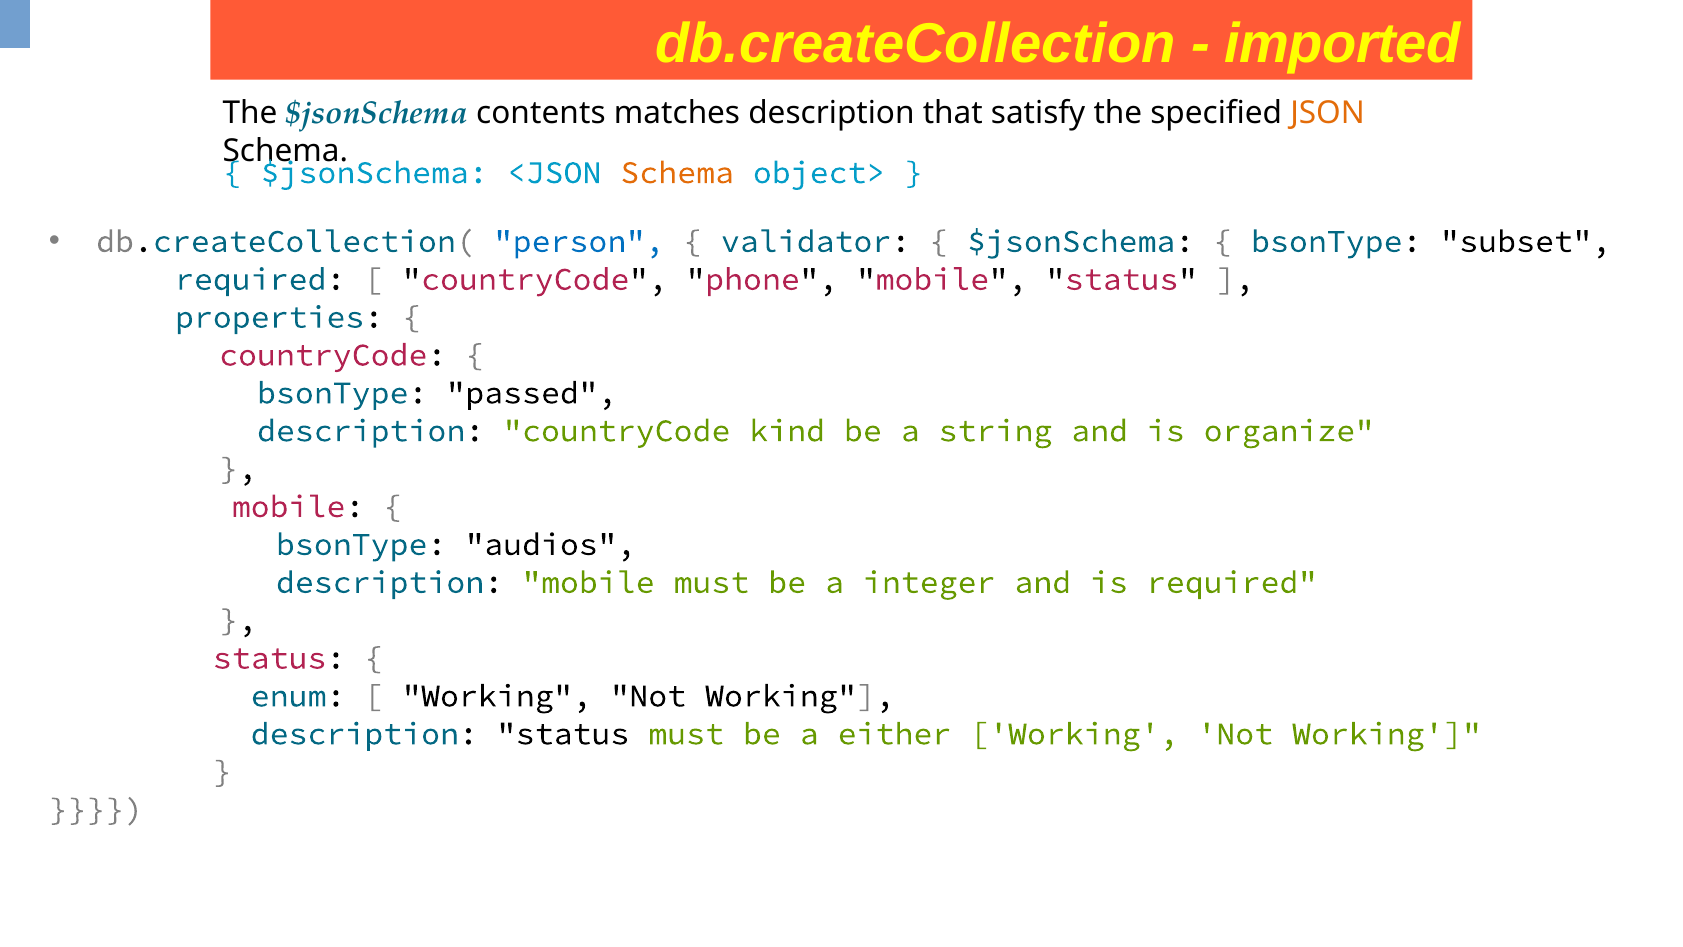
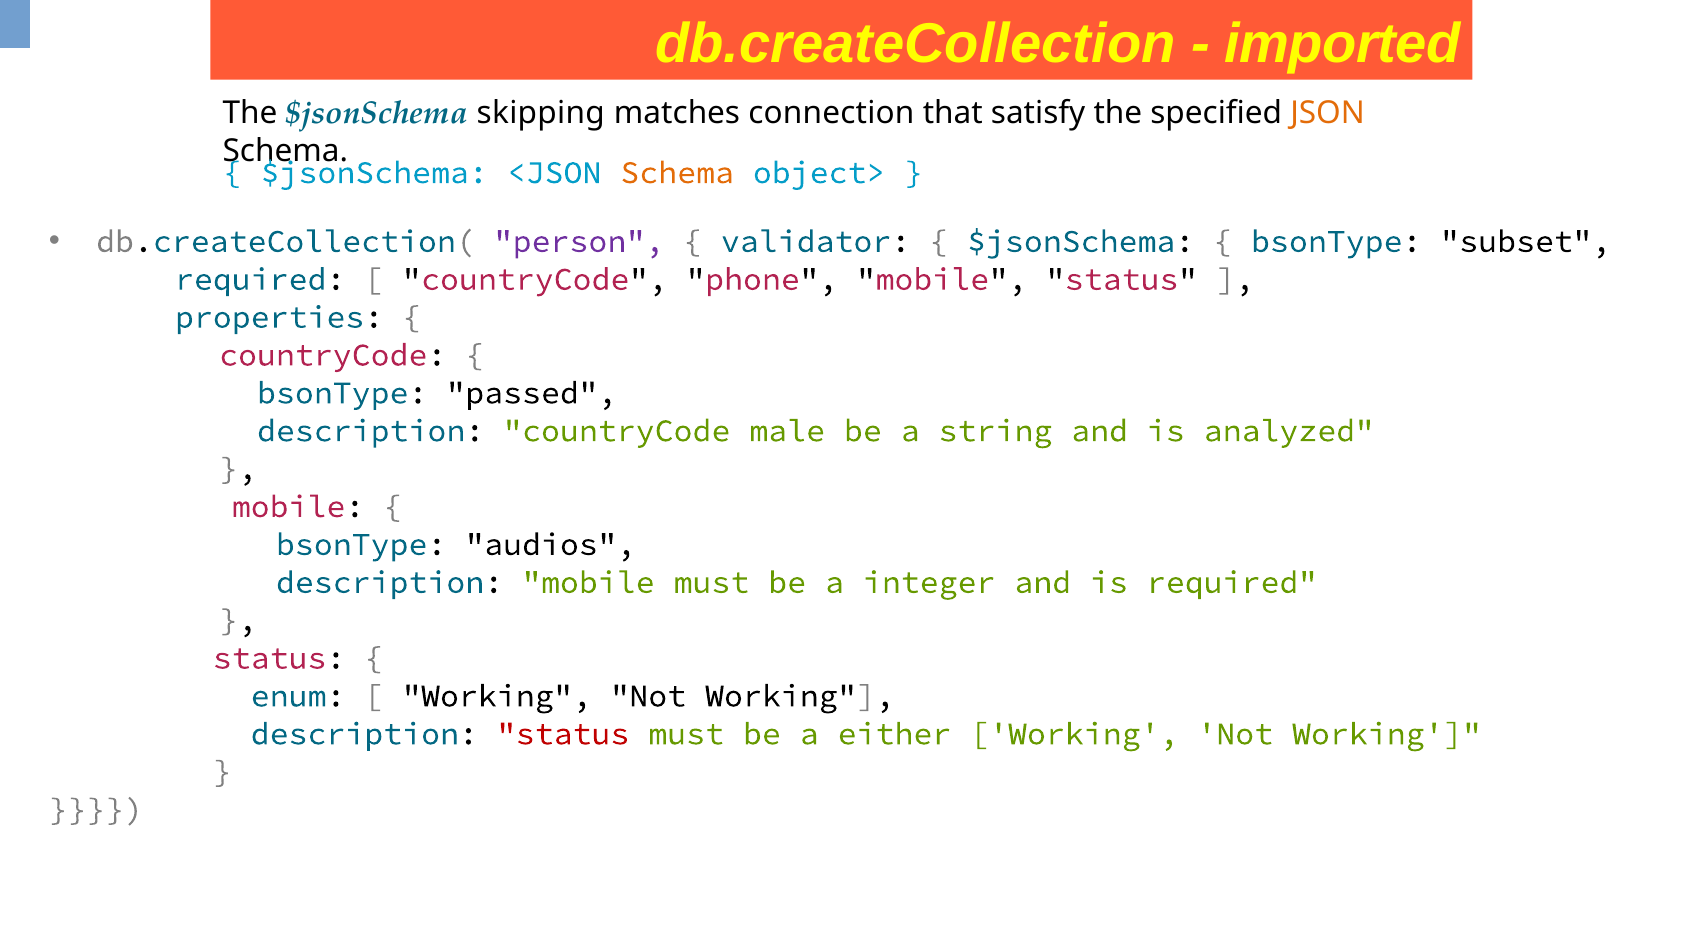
contents: contents -> skipping (541, 113)
matches description: description -> connection (831, 113)
person colour: blue -> purple (579, 241)
kind: kind -> male (787, 431)
organize: organize -> analyzed (1289, 431)
status colour: black -> red (563, 734)
